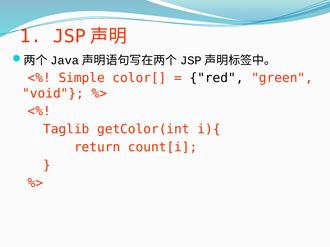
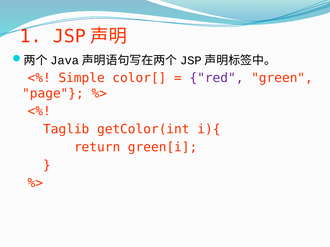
red colour: black -> purple (217, 78)
void: void -> page (53, 93)
count[i: count[i -> green[i (163, 147)
